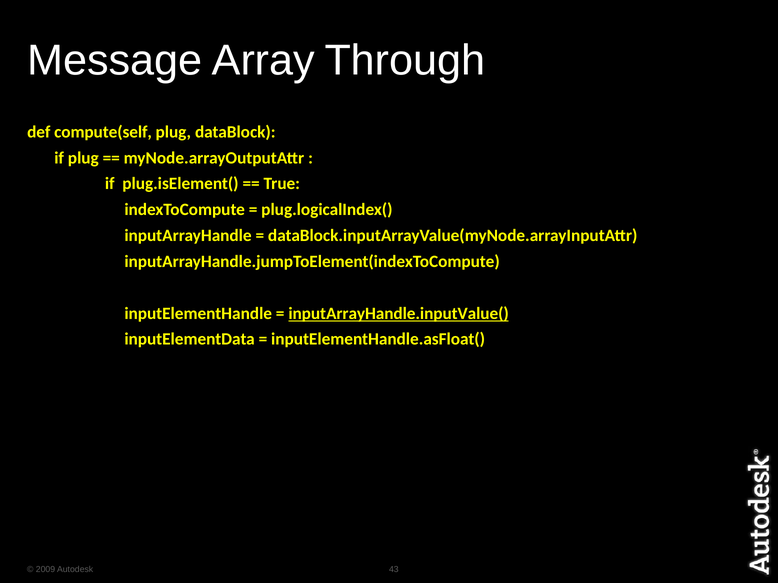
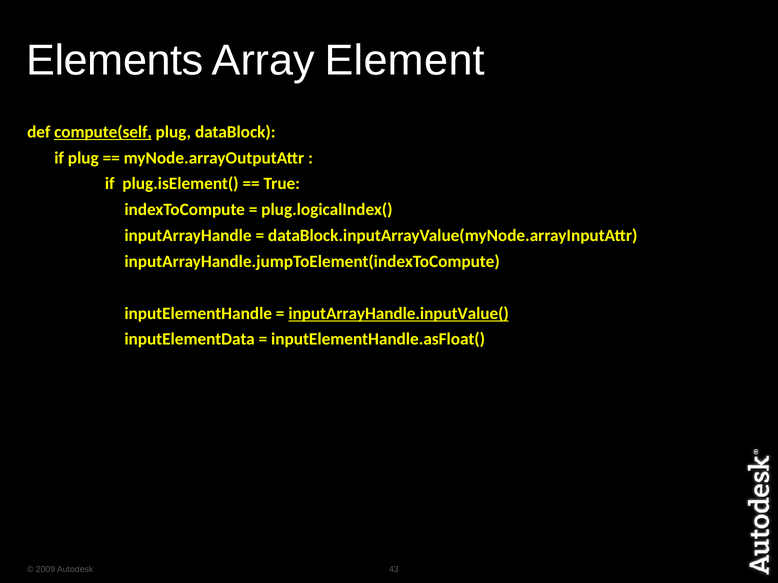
Message: Message -> Elements (115, 61)
Through: Through -> Element (405, 61)
compute(self underline: none -> present (103, 132)
